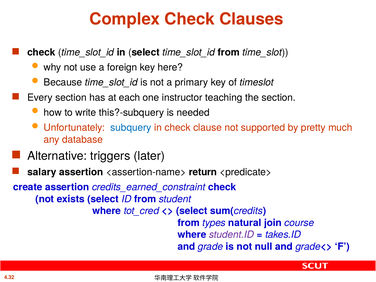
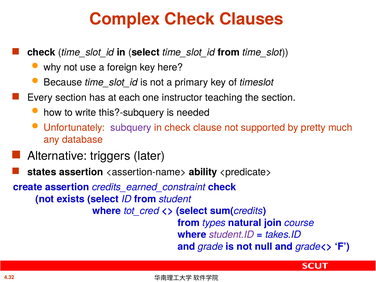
subquery colour: blue -> purple (131, 128)
salary: salary -> states (42, 172)
return: return -> ability (203, 172)
